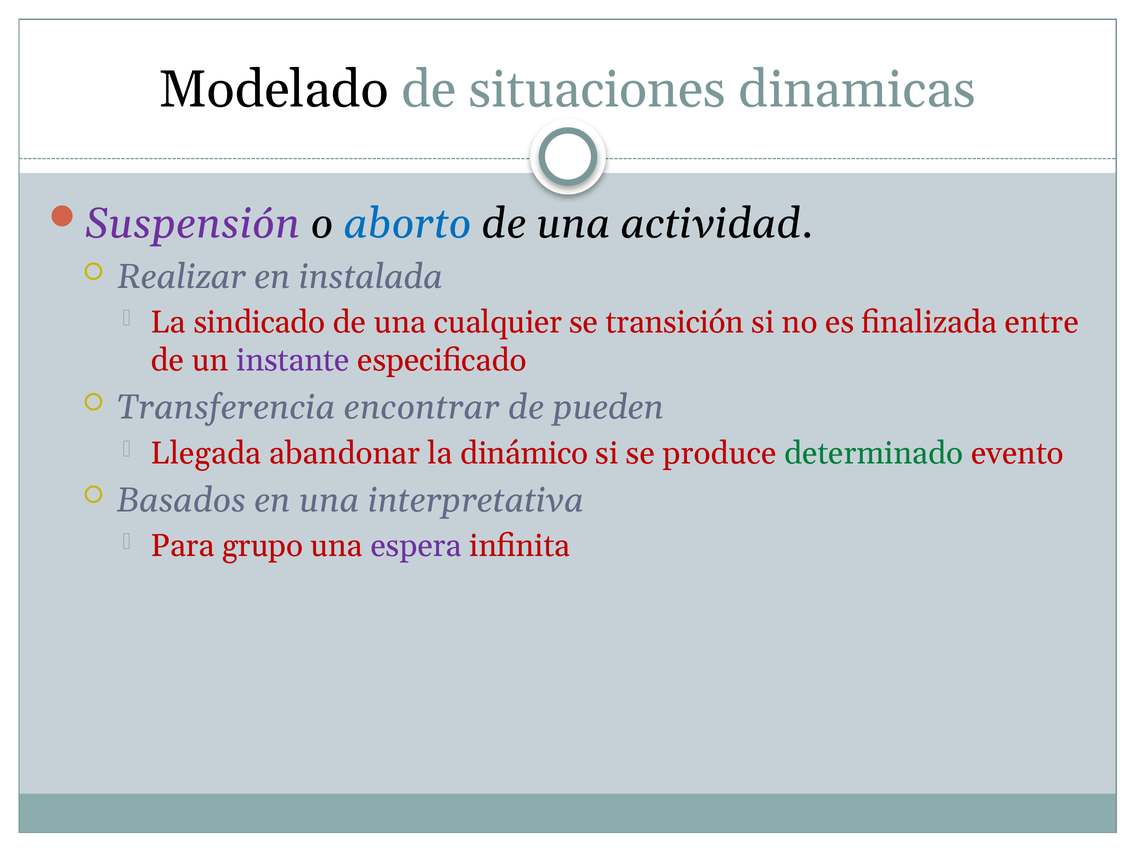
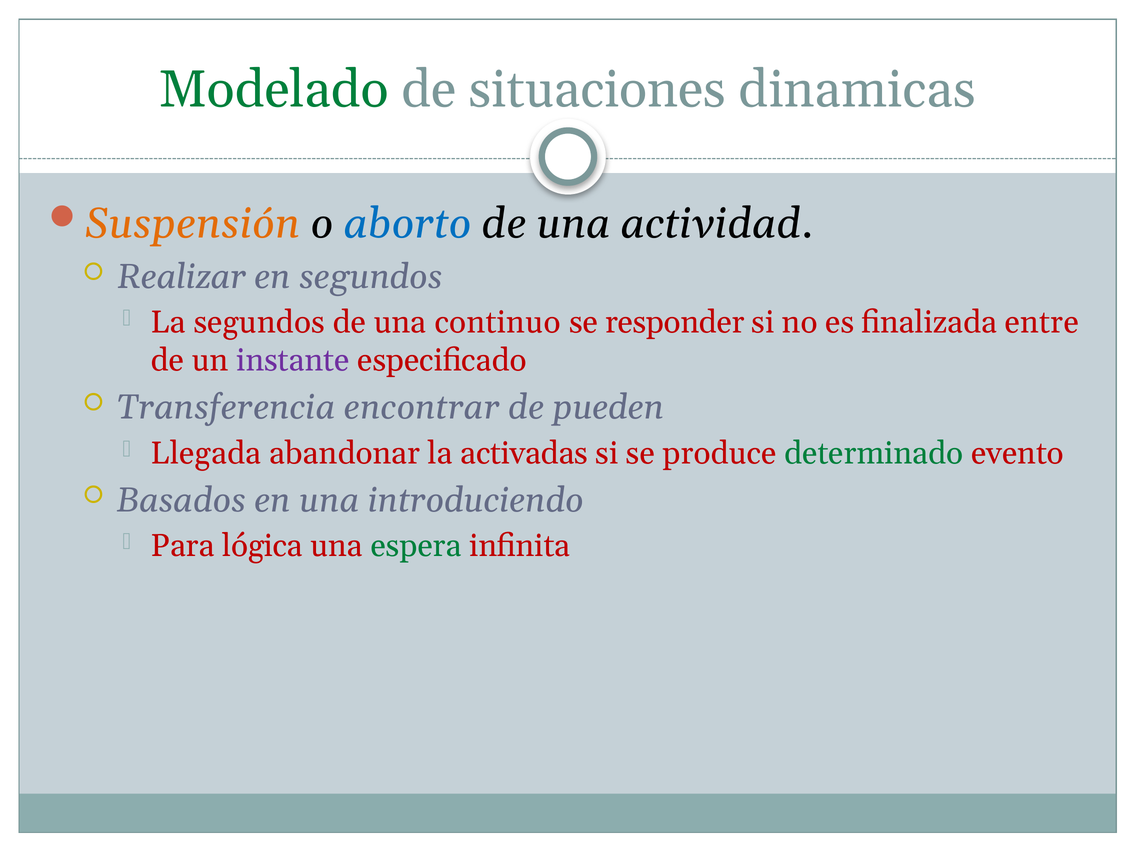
Modelado colour: black -> green (274, 89)
Suspensión colour: purple -> orange (193, 224)
en instalada: instalada -> segundos (371, 277)
La sindicado: sindicado -> segundos (259, 323)
cualquier: cualquier -> continuo (498, 323)
transición: transición -> responder (675, 323)
dinámico: dinámico -> activadas (524, 453)
interpretativa: interpretativa -> introduciendo (476, 500)
grupo: grupo -> lógica (263, 546)
espera colour: purple -> green (416, 546)
